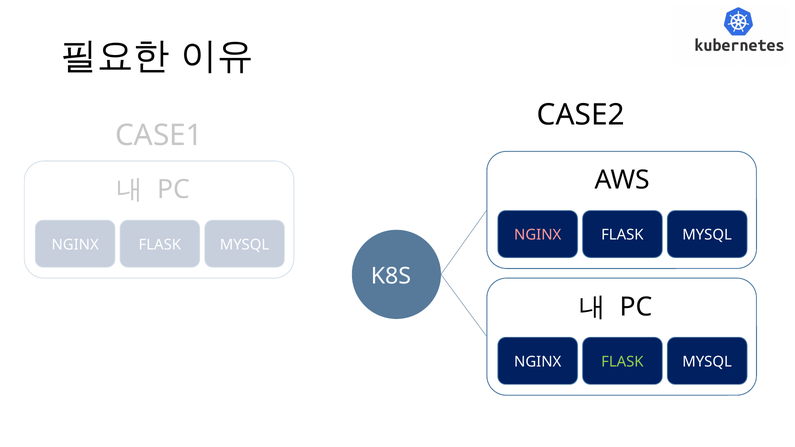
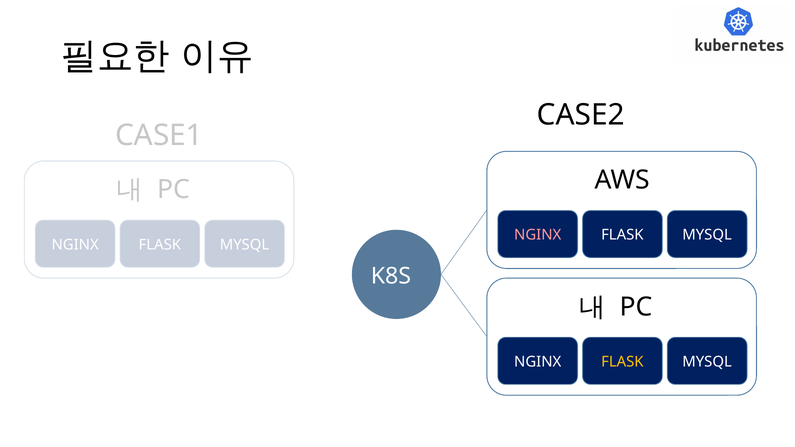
FLASK colour: light green -> yellow (622, 362)
